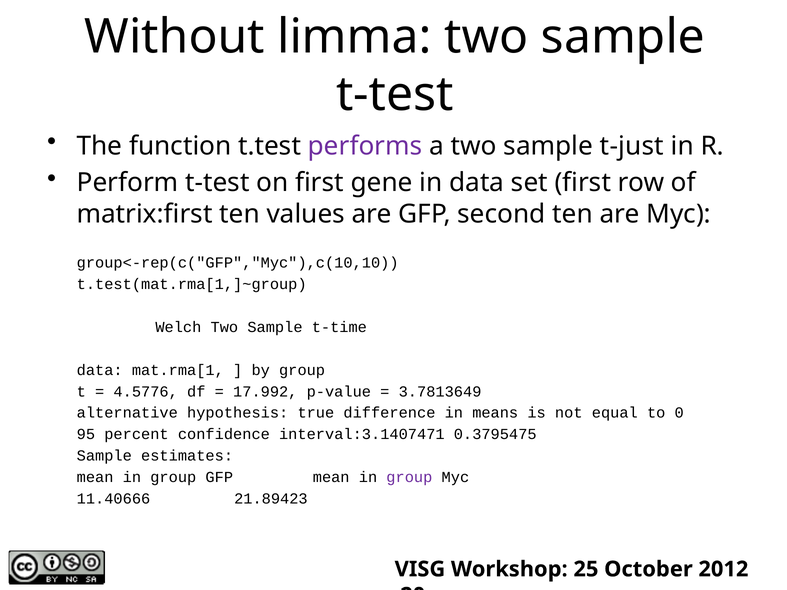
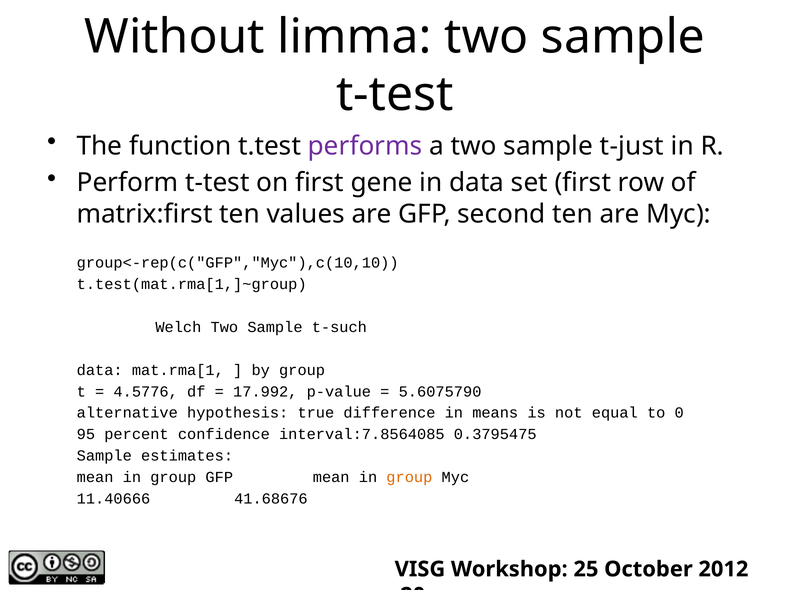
t-time: t-time -> t-such (339, 327)
3.7813649: 3.7813649 -> 5.6075790 (440, 392)
interval:3.1407471: interval:3.1407471 -> interval:7.8564085 (362, 435)
group colour: purple -> orange (409, 477)
21.89423: 21.89423 -> 41.68676 (271, 499)
